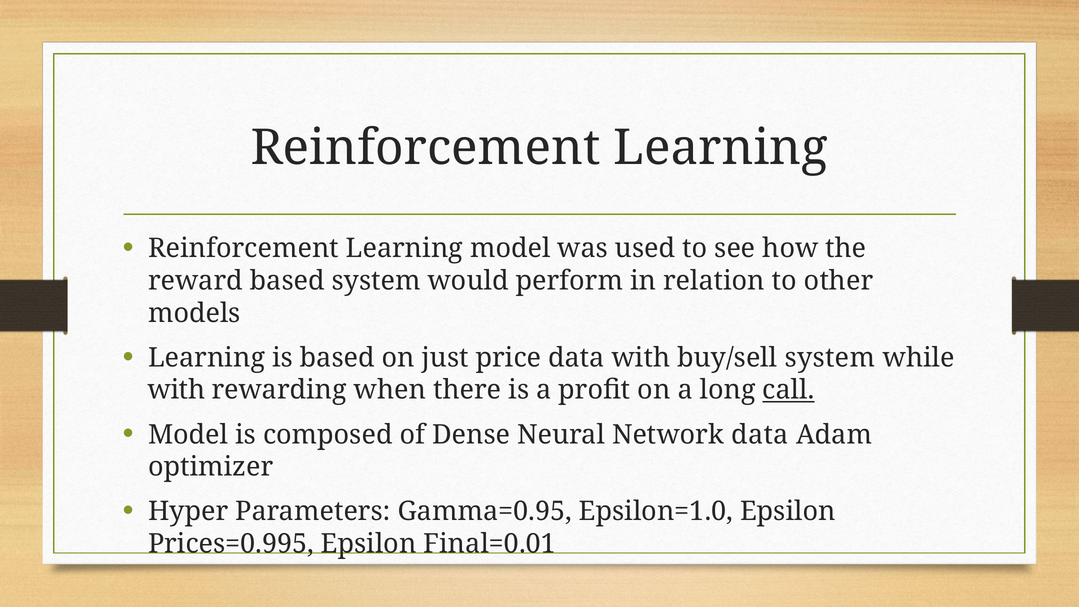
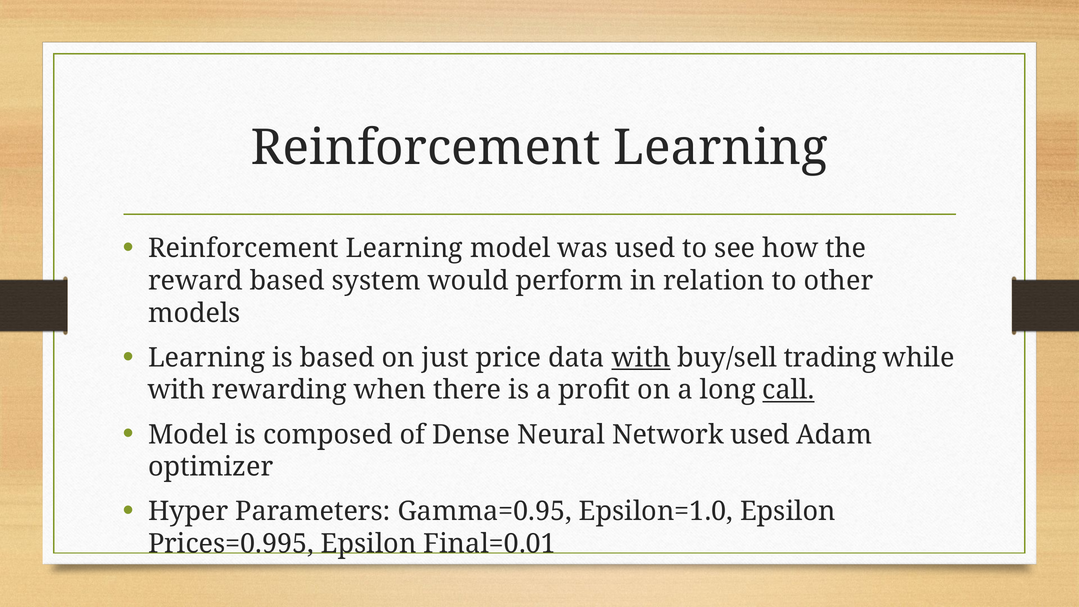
with underline: none -> present (641, 358)
buy/sell system: system -> trading (830, 358)
Network data: data -> used (760, 435)
